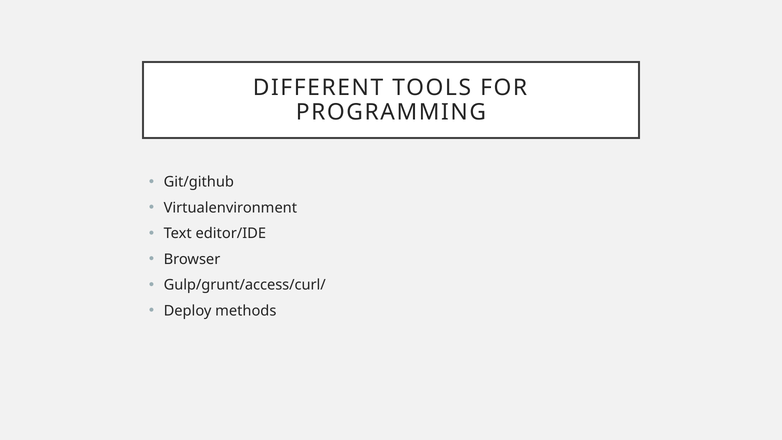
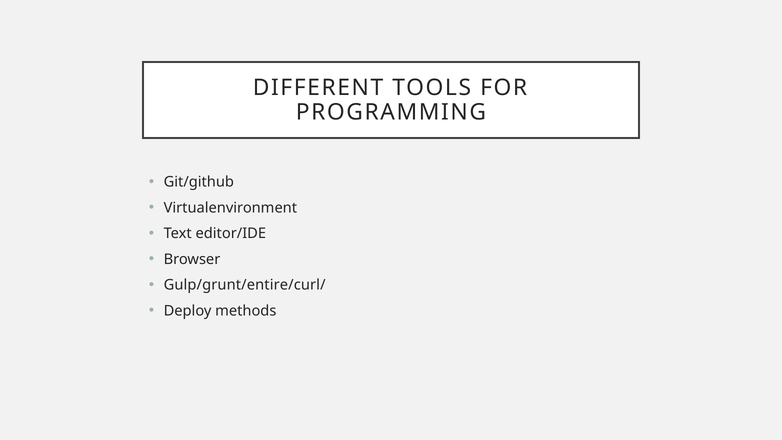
Gulp/grunt/access/curl/: Gulp/grunt/access/curl/ -> Gulp/grunt/entire/curl/ (245, 285)
